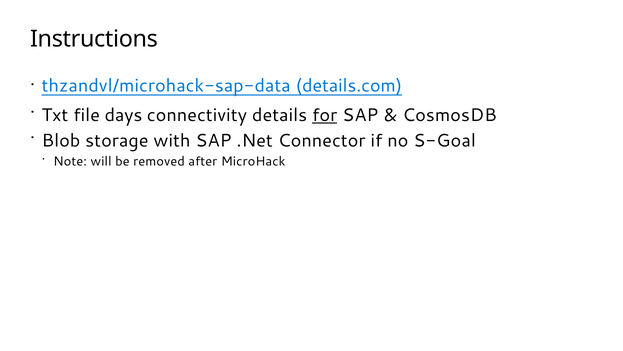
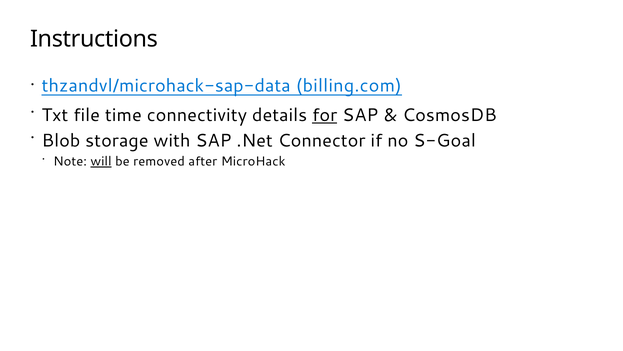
details.com: details.com -> billing.com (349, 86)
days: days -> time (123, 115)
will underline: none -> present (101, 161)
